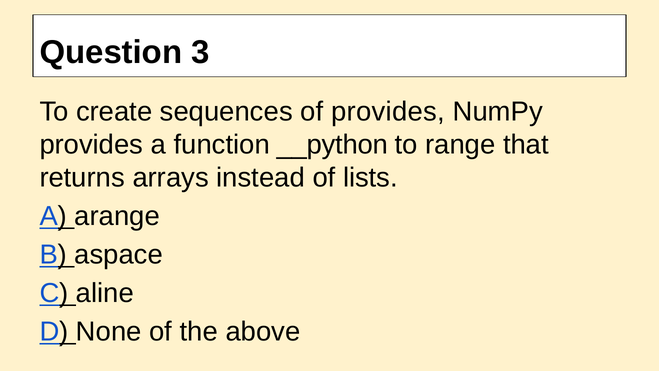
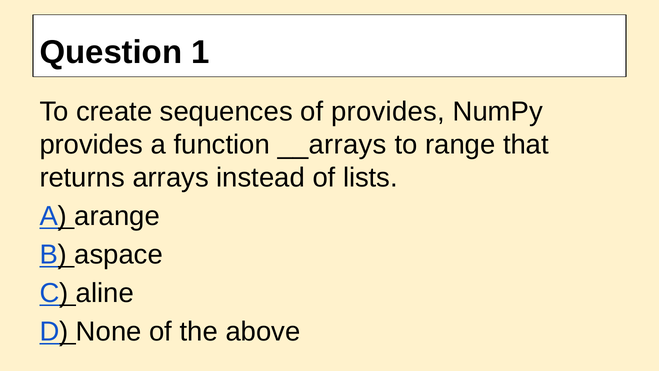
3: 3 -> 1 (200, 53)
__python: __python -> __arrays (332, 144)
